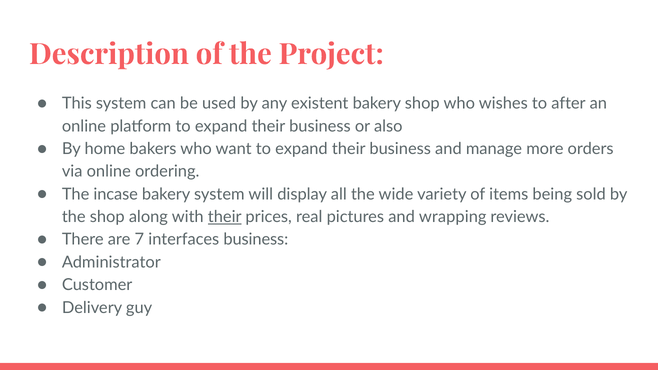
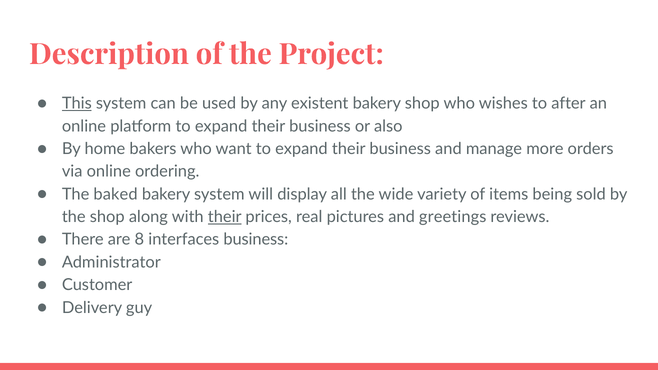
This underline: none -> present (77, 103)
incase: incase -> baked (116, 194)
wrapping: wrapping -> greetings (453, 217)
7: 7 -> 8 (139, 240)
